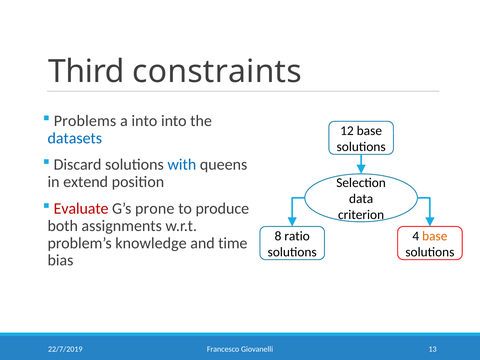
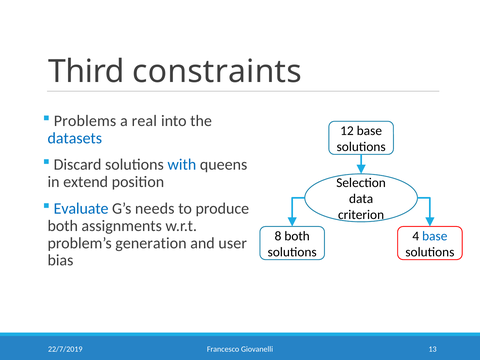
a into: into -> real (144, 121)
Evaluate colour: red -> blue (81, 209)
prone: prone -> needs (155, 209)
8 ratio: ratio -> both (297, 236)
base colour: orange -> blue (435, 236)
knowledge: knowledge -> generation (151, 243)
time: time -> user (233, 243)
